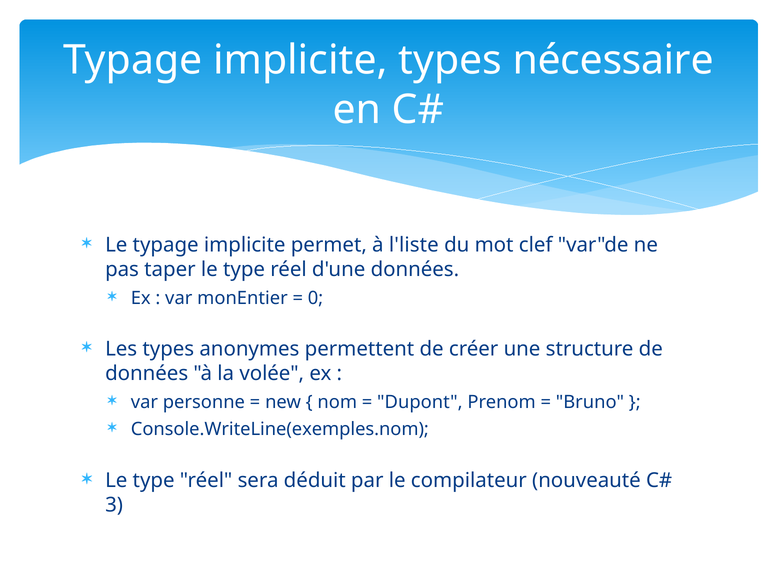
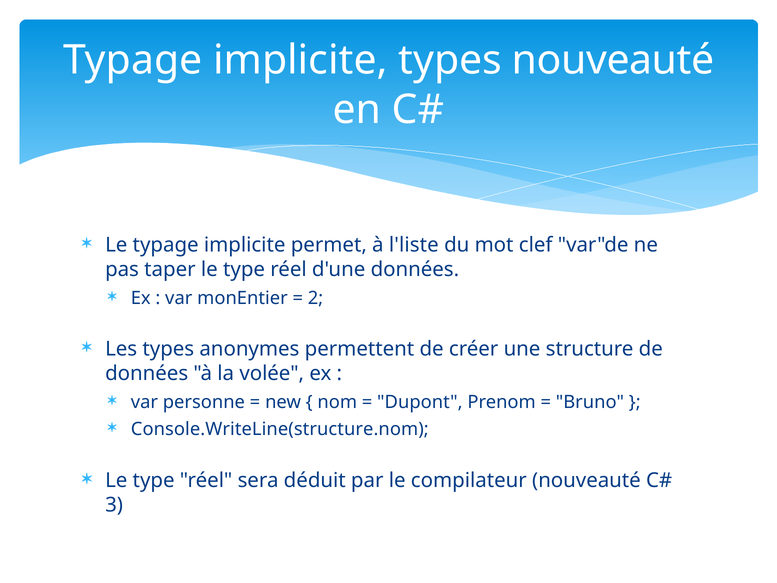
types nécessaire: nécessaire -> nouveauté (613, 60)
0: 0 -> 2 (316, 298)
Console.WriteLine(exemples.nom: Console.WriteLine(exemples.nom -> Console.WriteLine(structure.nom (280, 429)
